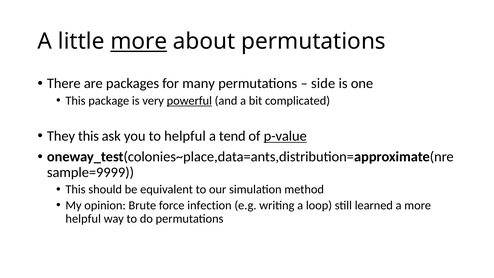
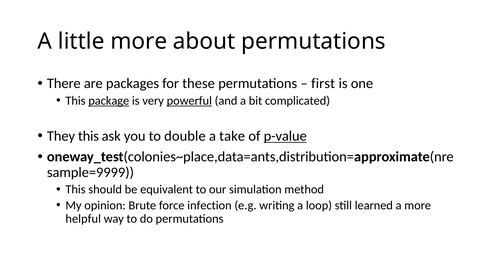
more underline: present -> none (139, 41)
many: many -> these (199, 84)
side: side -> first (323, 84)
package underline: none -> present (109, 101)
to helpful: helpful -> double (185, 136)
tend: tend -> take (232, 136)
